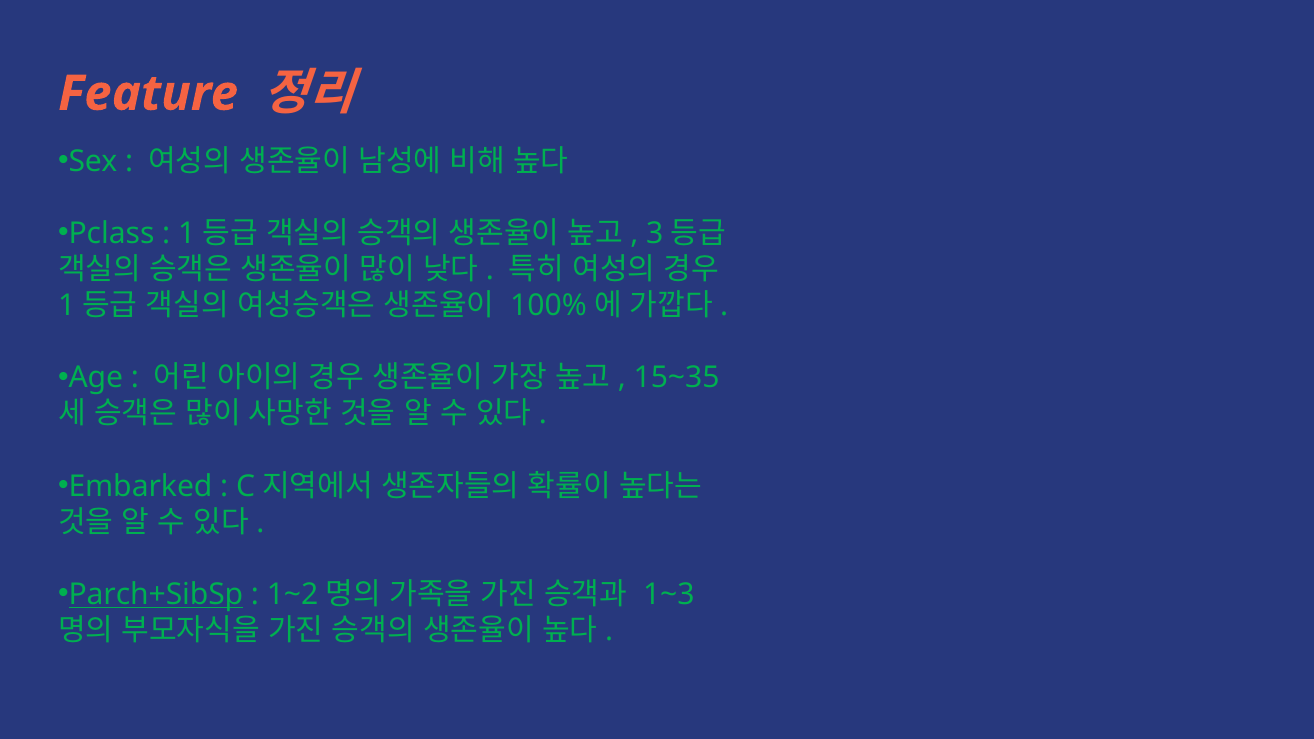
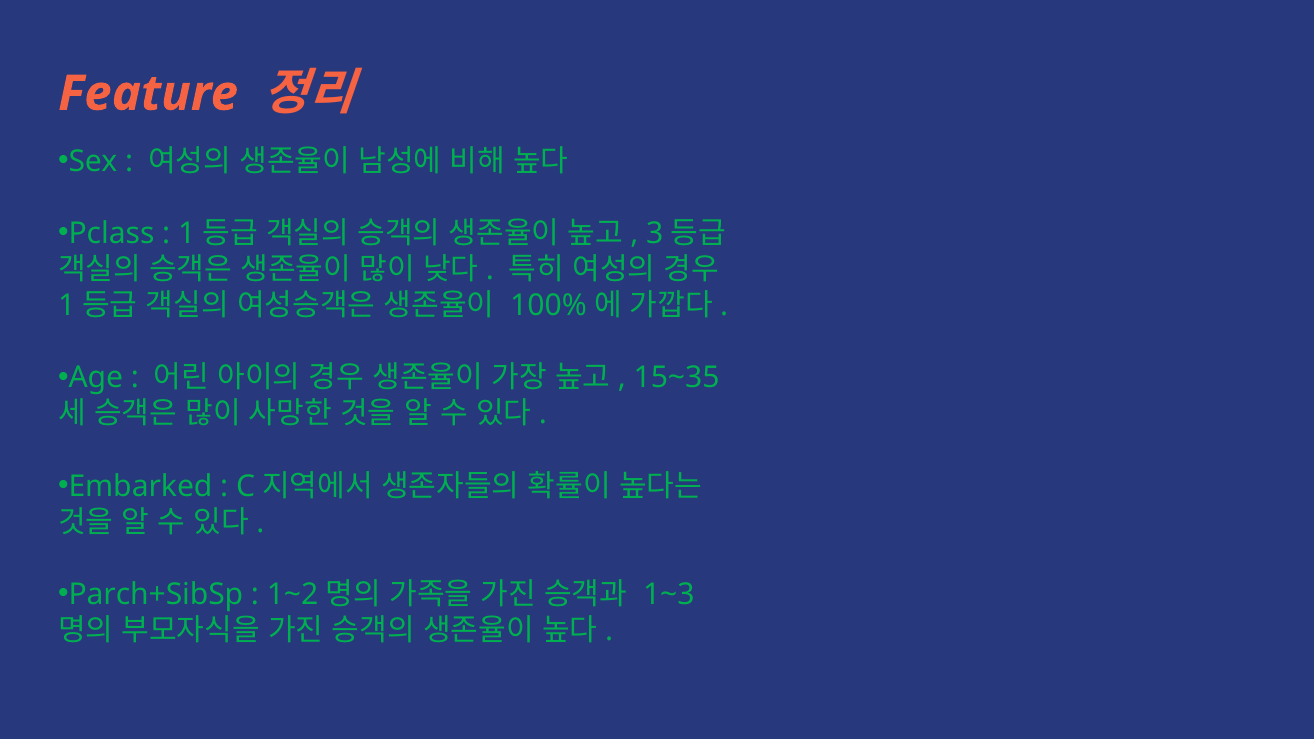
Parch+SibSp underline: present -> none (156, 595)
